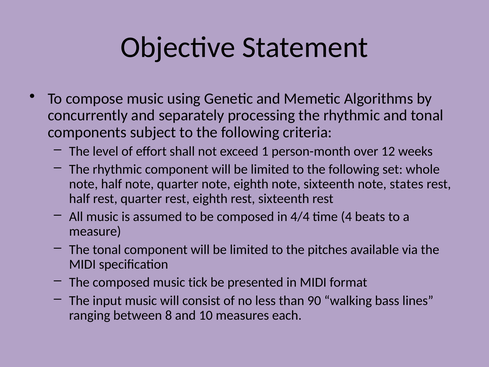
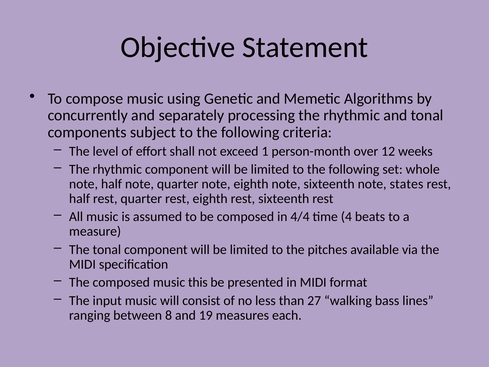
tick: tick -> this (198, 282)
90: 90 -> 27 (314, 300)
10: 10 -> 19 (206, 315)
